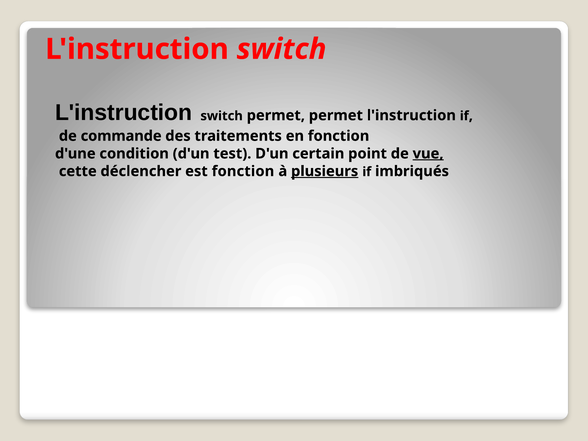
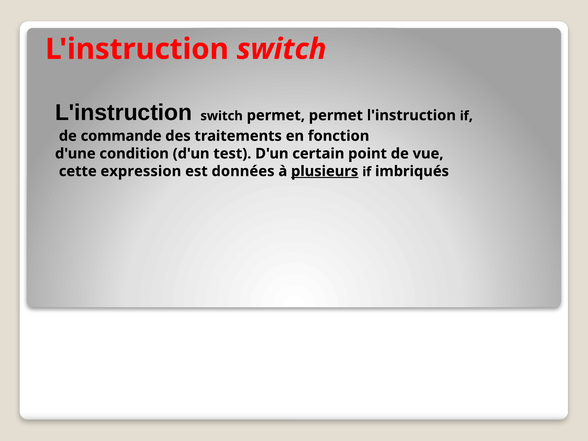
vue underline: present -> none (428, 154)
déclencher: déclencher -> expression (141, 171)
est fonction: fonction -> données (243, 171)
